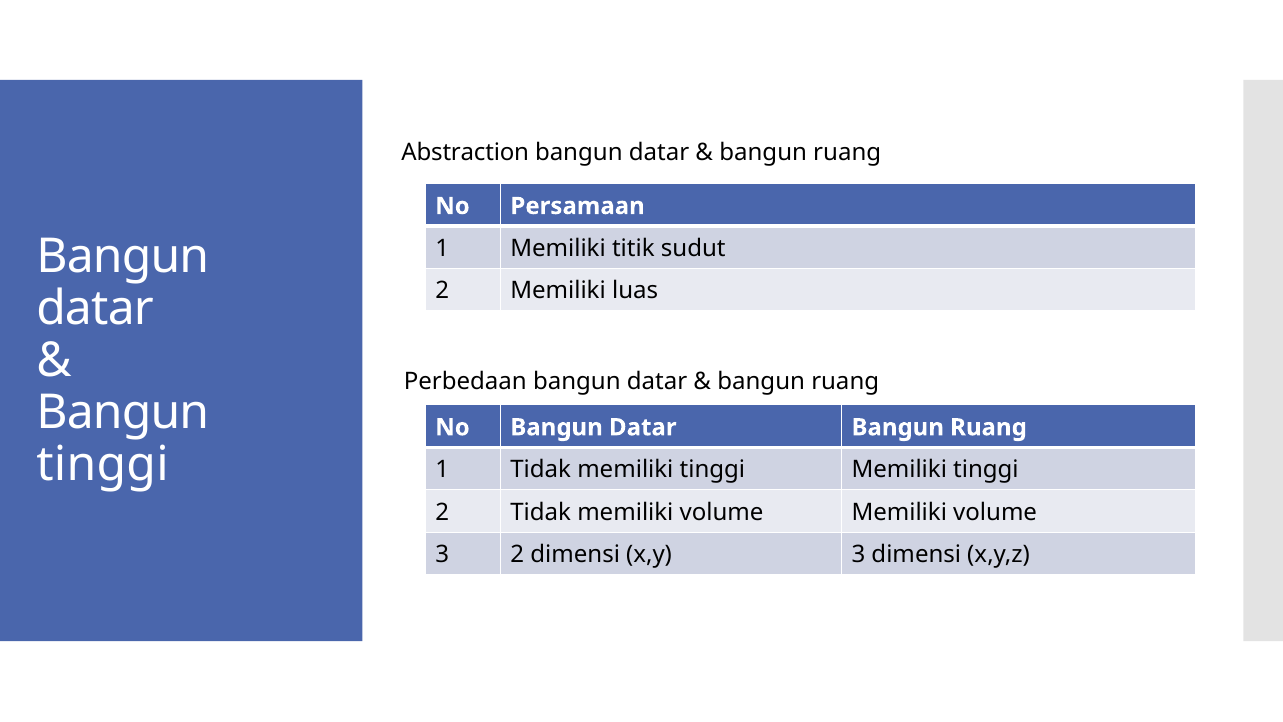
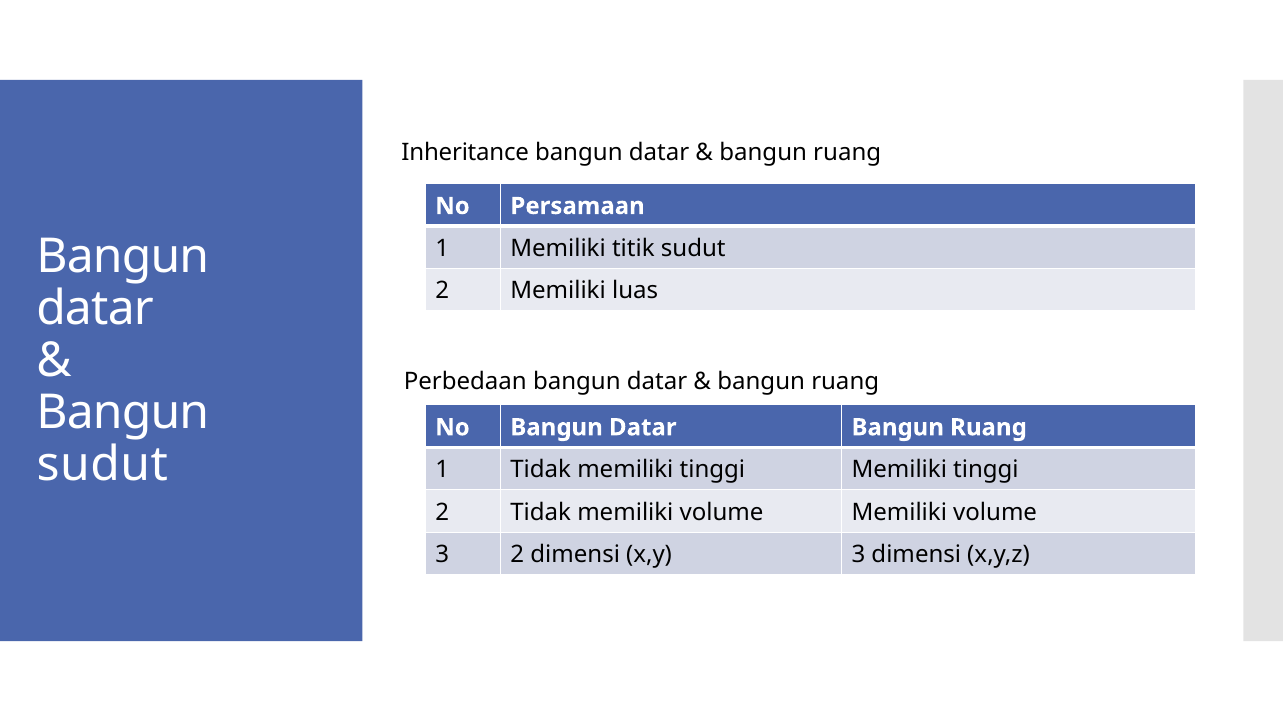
Abstraction: Abstraction -> Inheritance (465, 152)
tinggi: tinggi -> sudut (102, 464)
